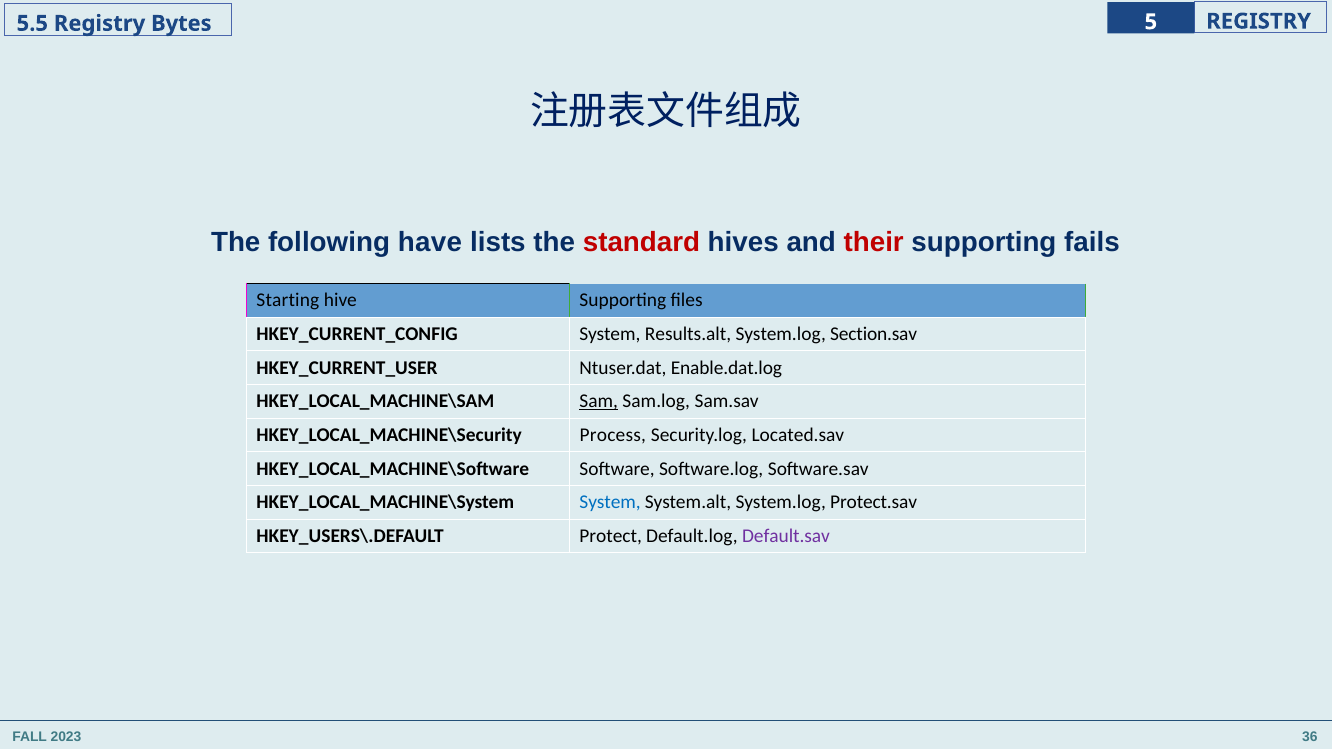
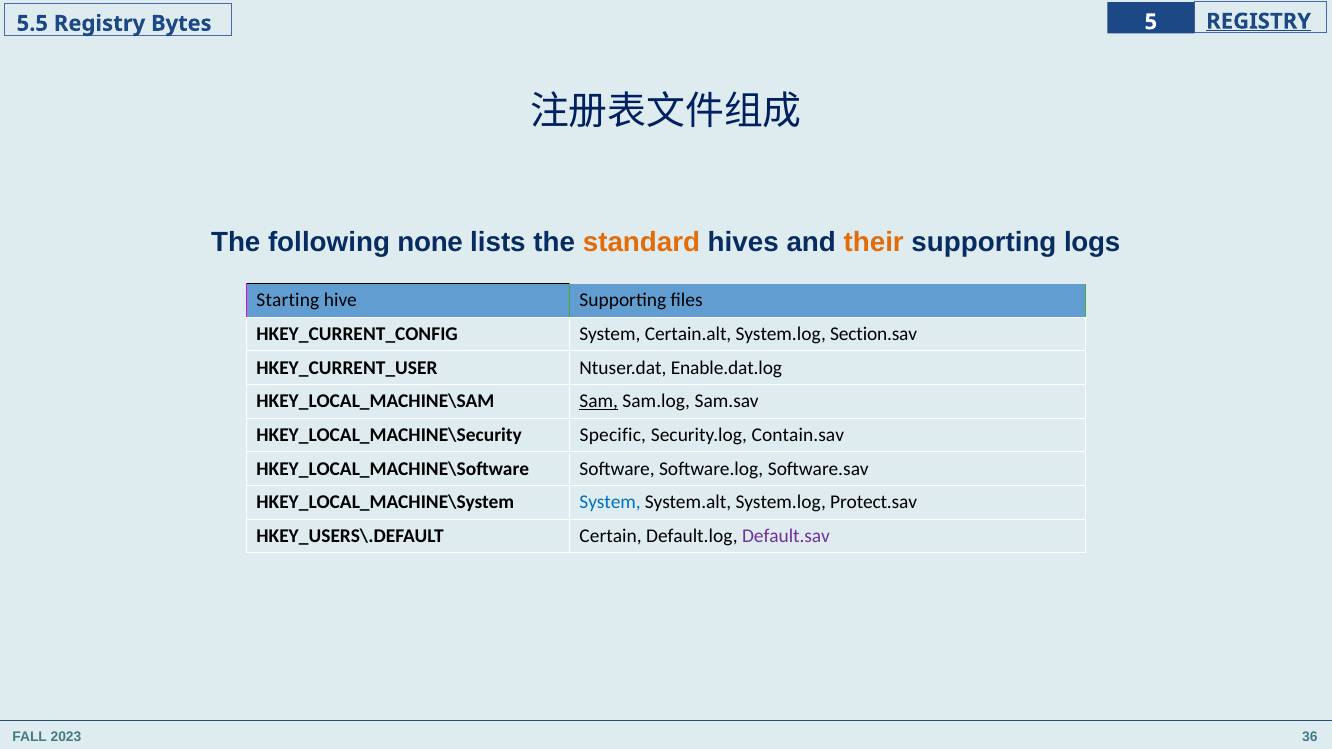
REGISTRY underline: none -> present (1259, 21)
have: have -> none (430, 242)
standard colour: red -> orange (641, 242)
their colour: red -> orange (874, 242)
fails: fails -> logs (1092, 242)
Results.alt: Results.alt -> Certain.alt (688, 334)
Process: Process -> Specific (613, 435)
Located.sav: Located.sav -> Contain.sav (798, 435)
Protect: Protect -> Certain (611, 536)
